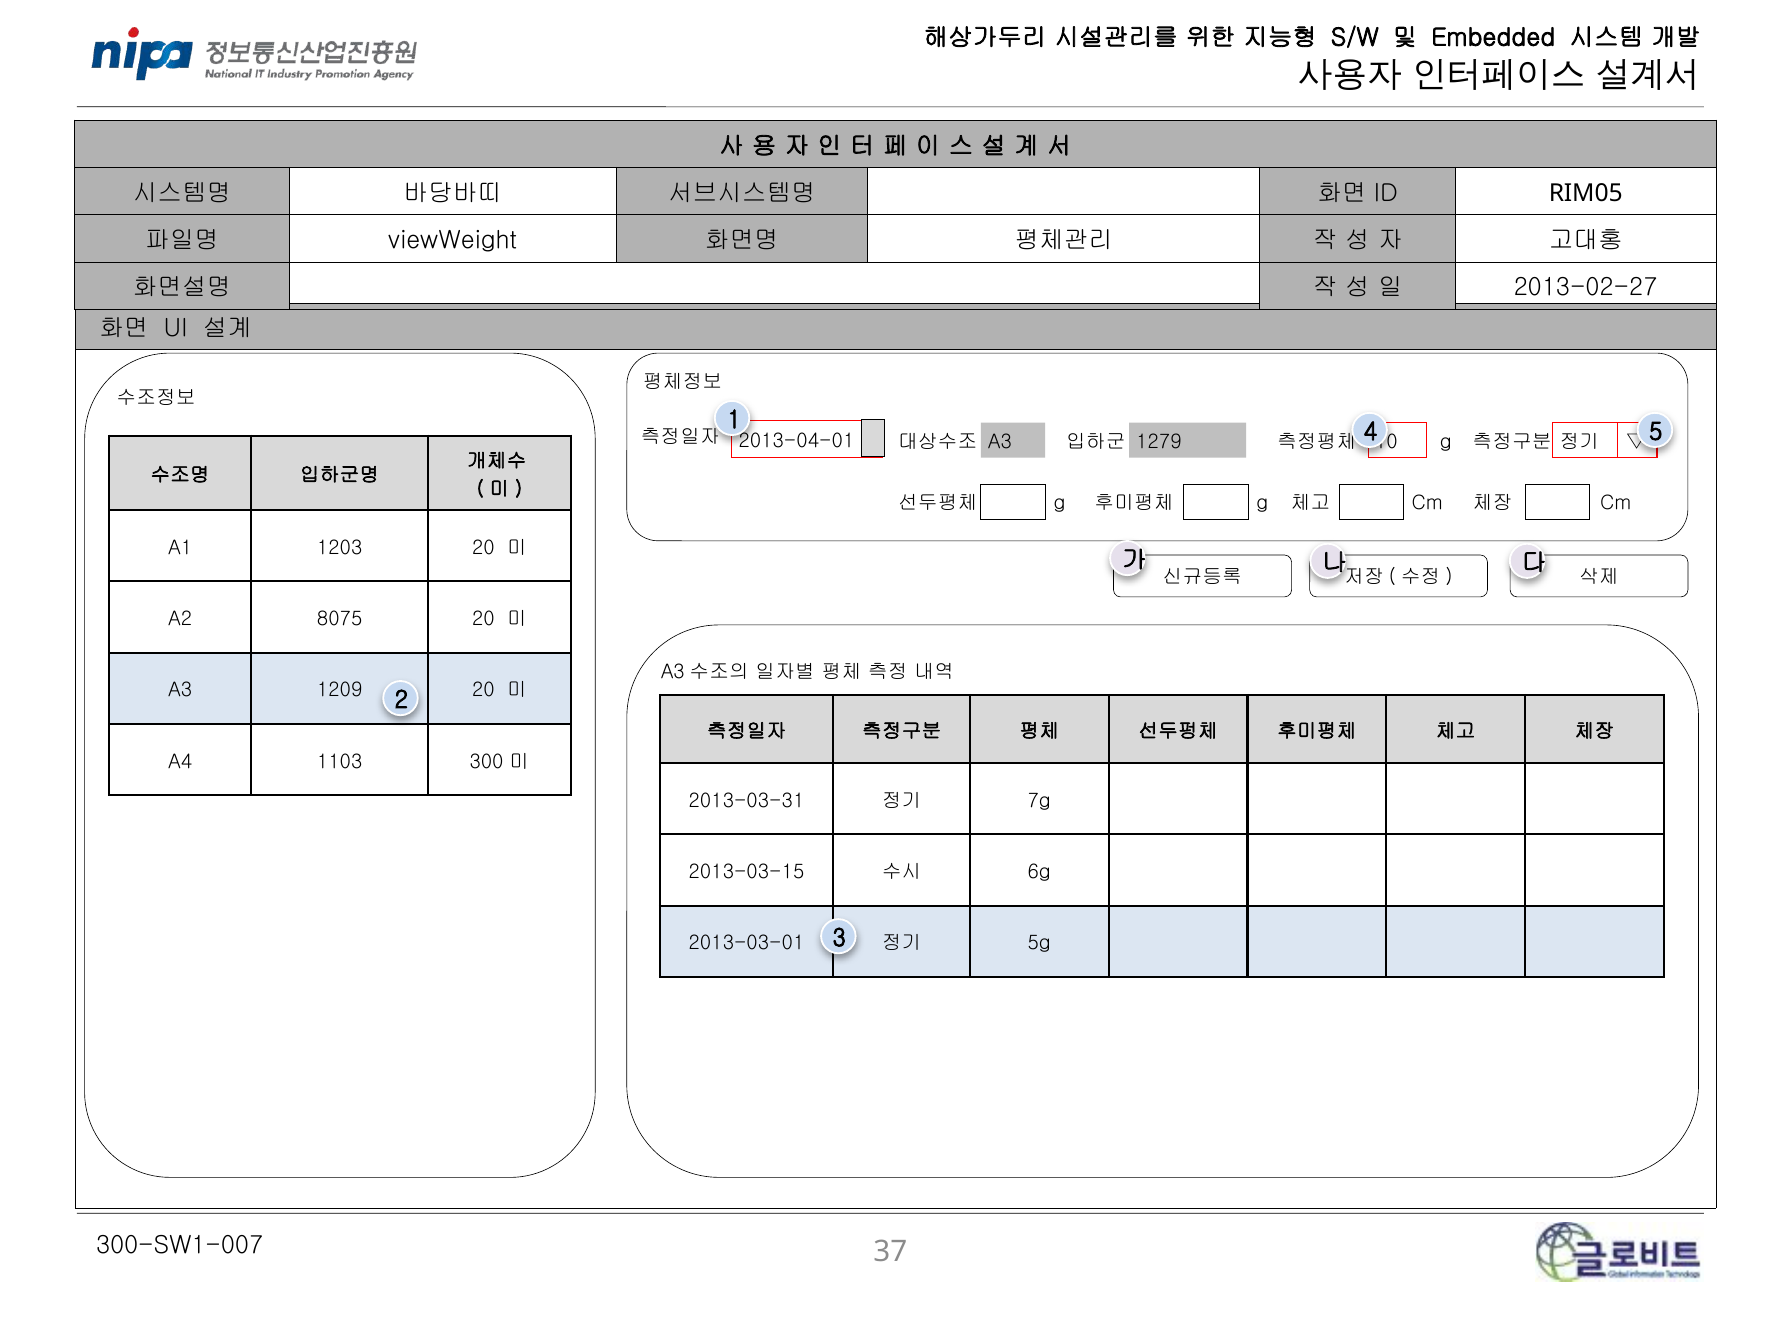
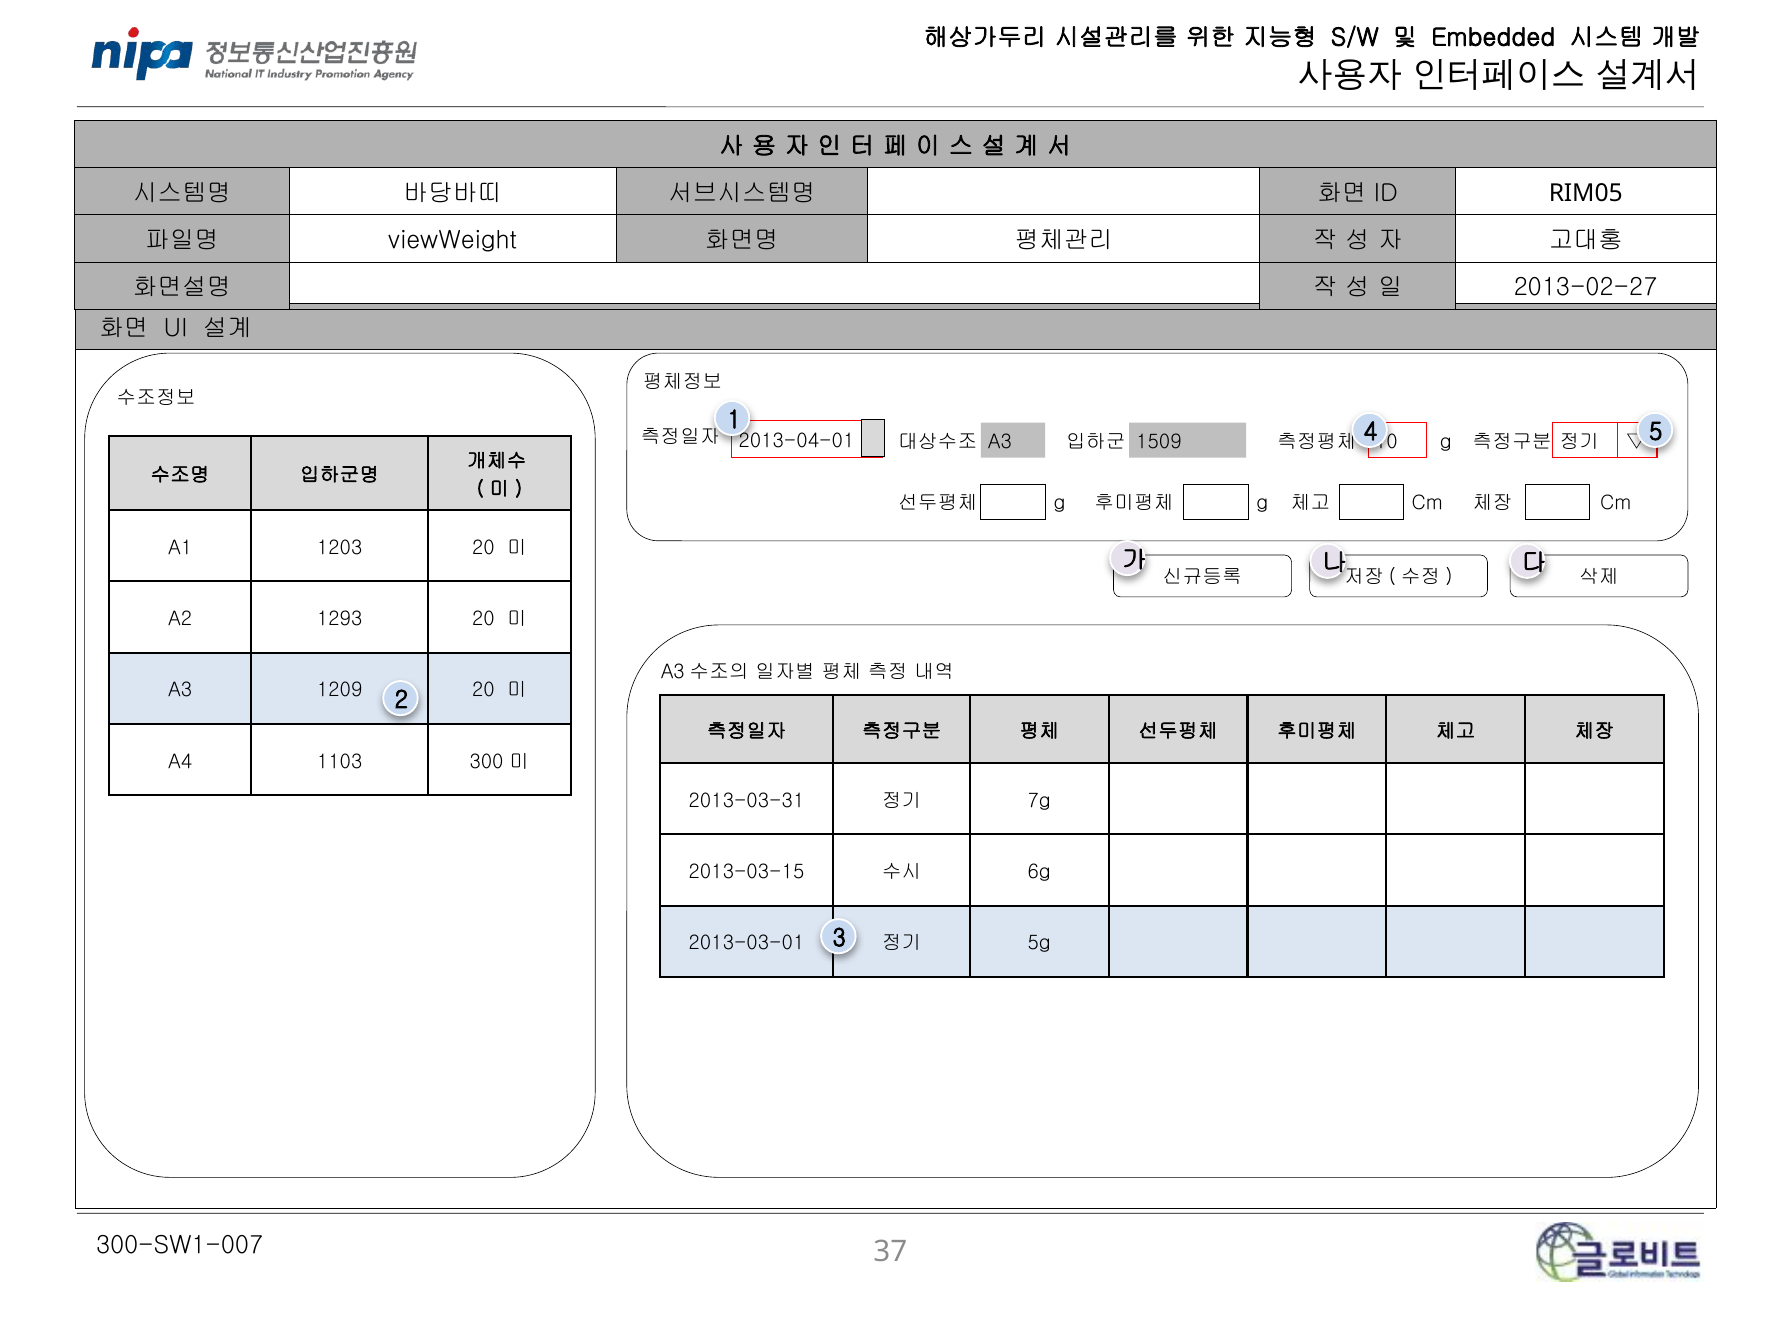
1279: 1279 -> 1509 (1159, 442)
8075: 8075 -> 1293 (340, 619)
